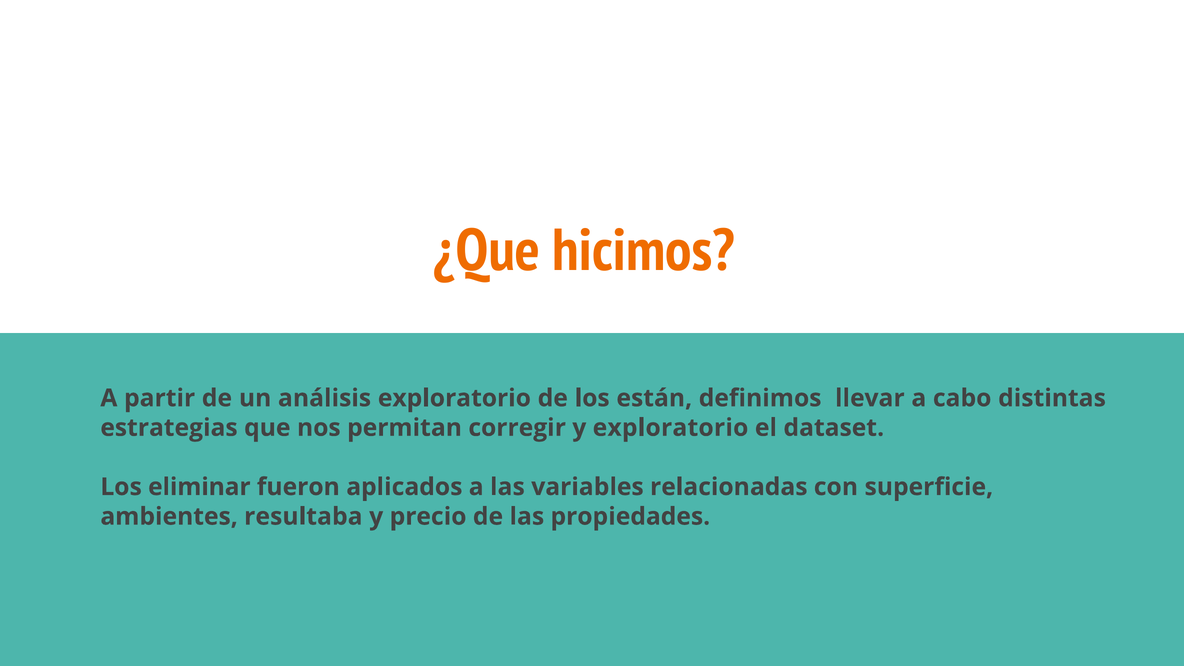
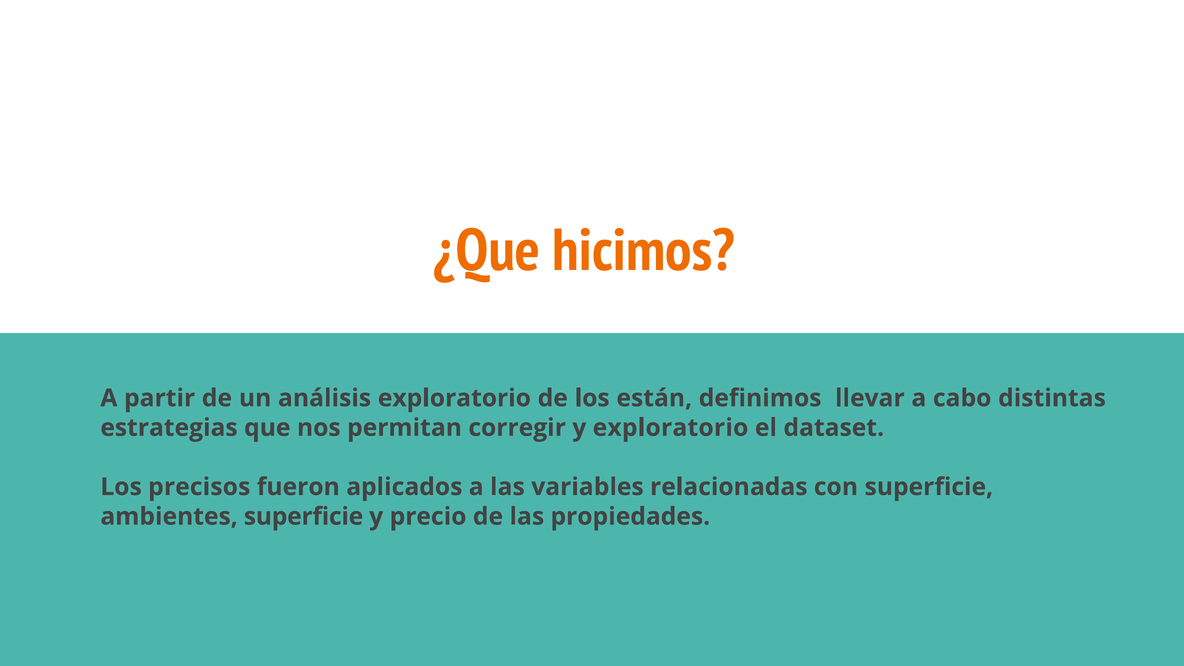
eliminar: eliminar -> precisos (199, 487)
ambientes resultaba: resultaba -> superficie (304, 517)
